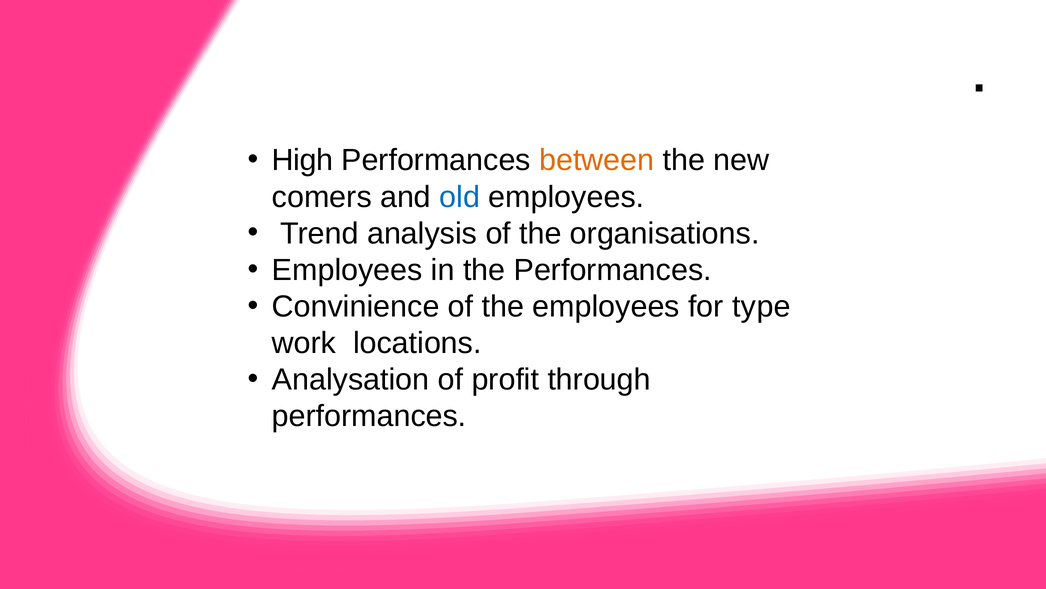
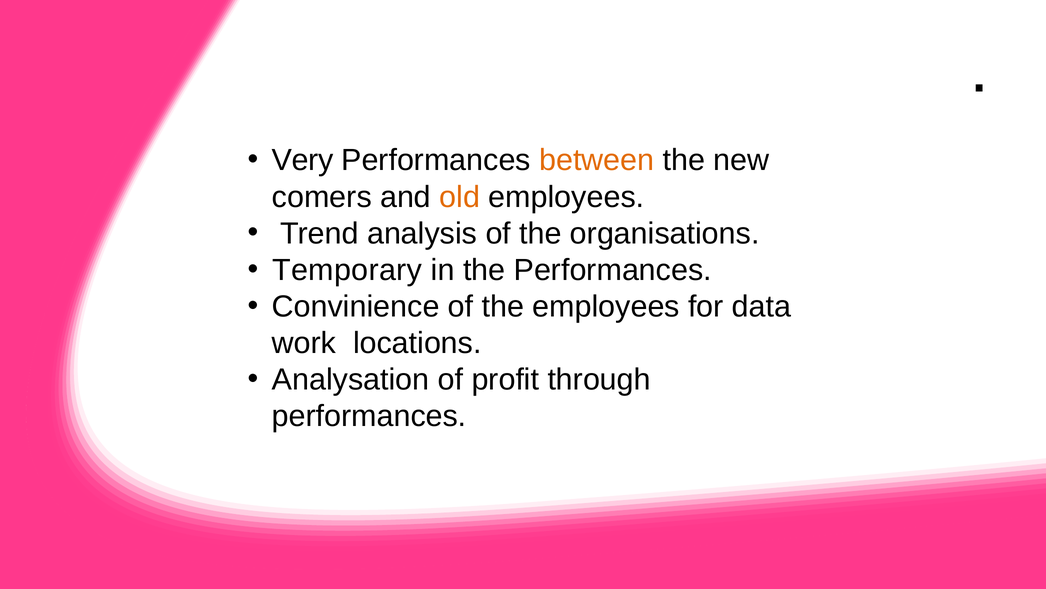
High: High -> Very (303, 160)
old colour: blue -> orange (460, 197)
Employees: Employees -> Temporary (347, 270)
type: type -> data (762, 306)
